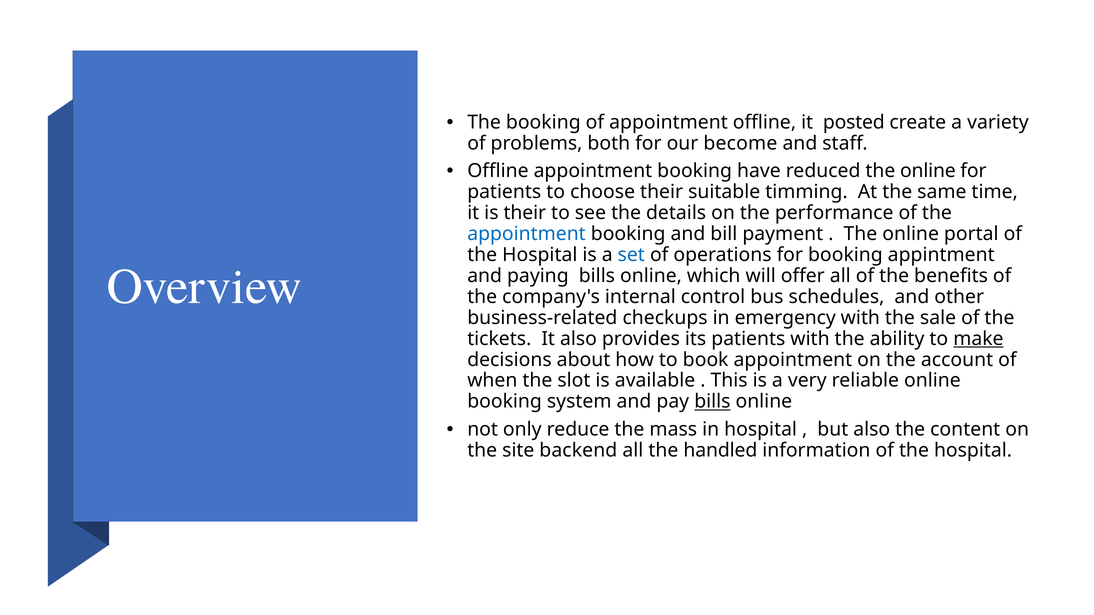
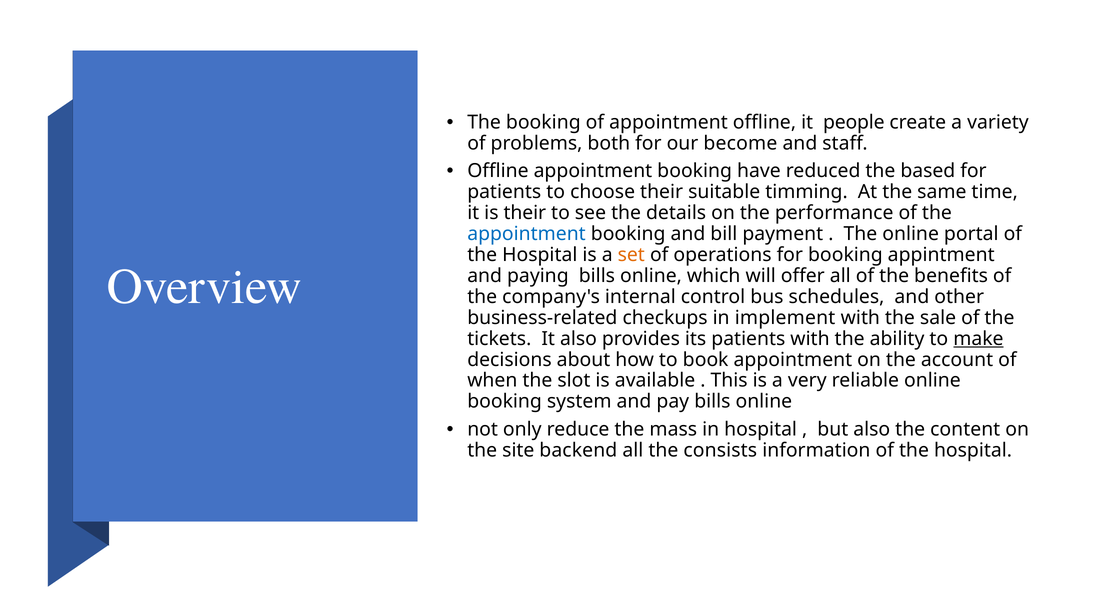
posted: posted -> people (854, 122)
reduced the online: online -> based (928, 171)
set colour: blue -> orange (631, 255)
emergency: emergency -> implement (785, 318)
bills underline: present -> none (712, 402)
handled: handled -> consists (720, 451)
